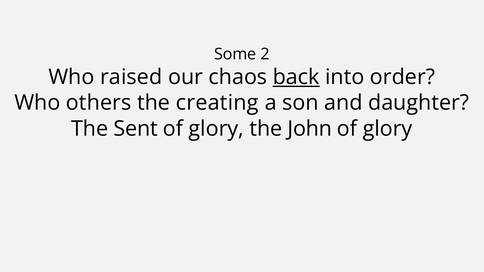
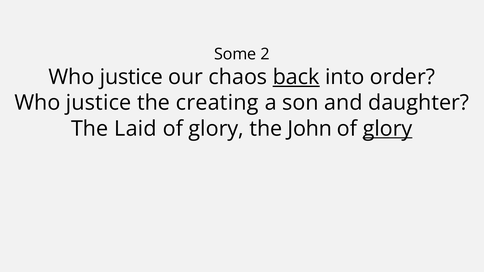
raised: raised -> justice (131, 77)
others: others -> justice (99, 103)
Sent: Sent -> Laid (135, 129)
glory underline: none -> present (388, 129)
